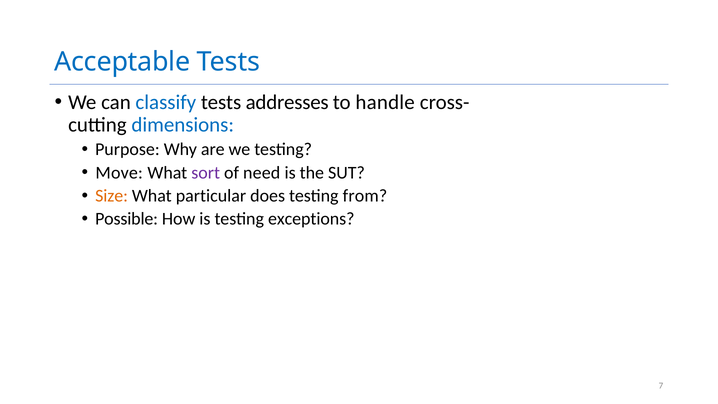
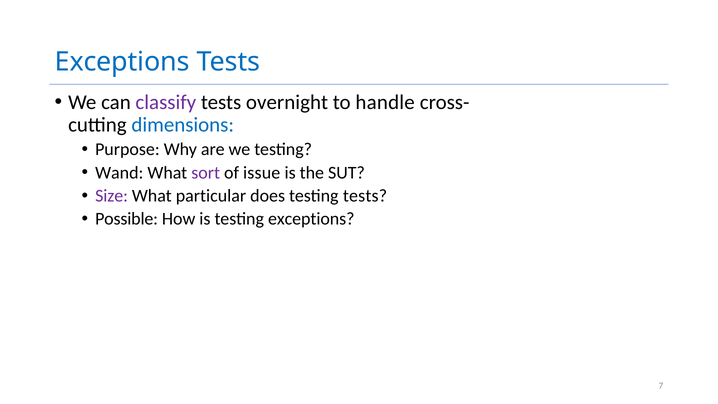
Acceptable: Acceptable -> Exceptions (122, 62)
classify colour: blue -> purple (166, 102)
addresses: addresses -> overnight (287, 102)
Move: Move -> Wand (119, 173)
need: need -> issue (262, 173)
Size colour: orange -> purple (112, 196)
testing from: from -> tests (365, 196)
